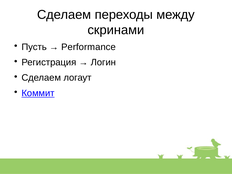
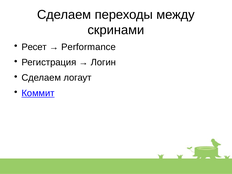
Пусть: Пусть -> Ресет (34, 47)
